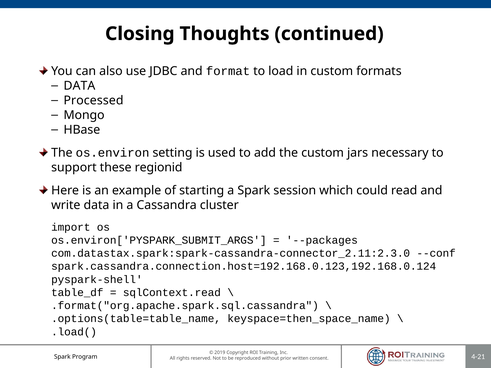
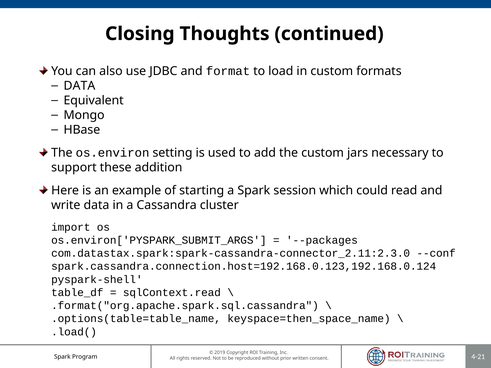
Processed: Processed -> Equivalent (94, 101)
regionid: regionid -> addition (159, 168)
